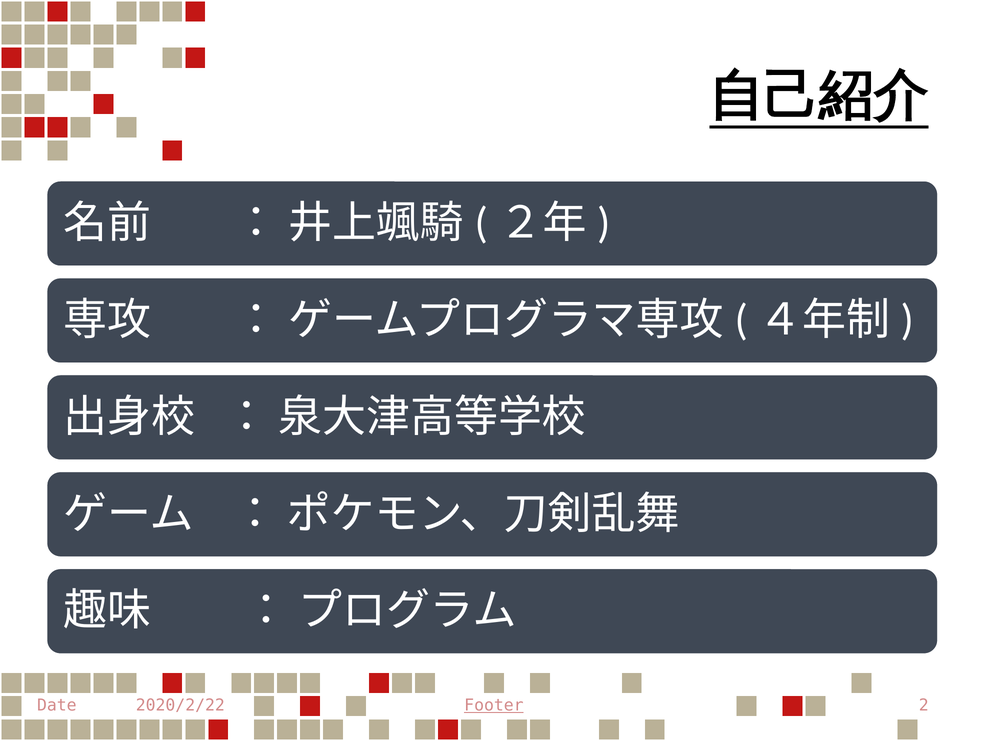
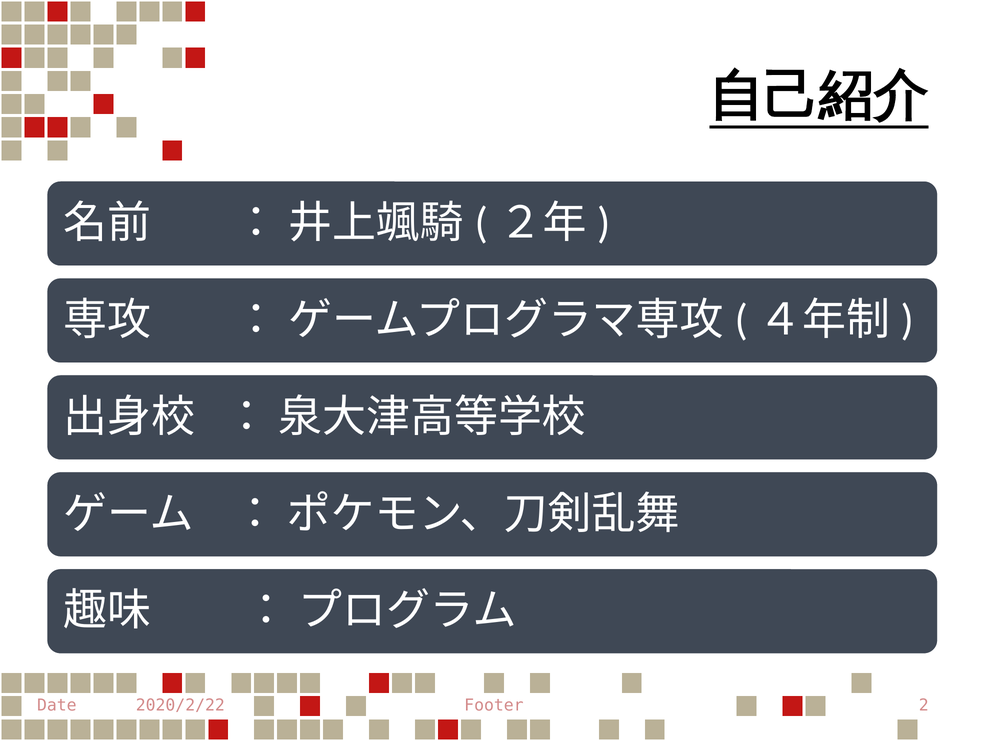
Footer underline: present -> none (494, 705)
